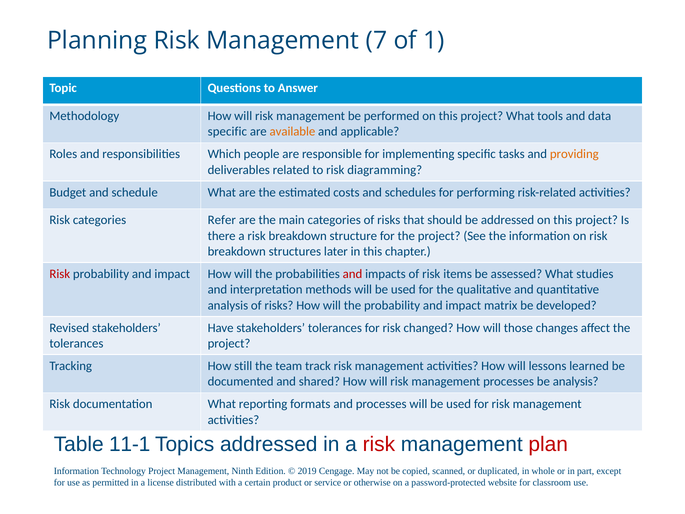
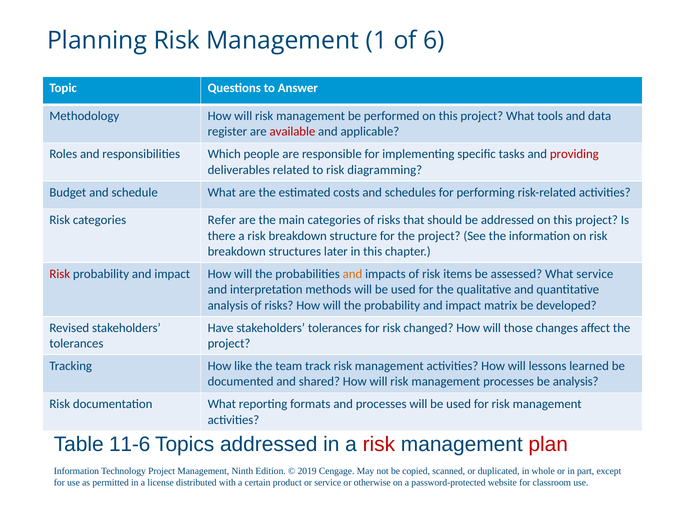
7: 7 -> 1 (376, 41)
1: 1 -> 6 (434, 41)
specific: specific -> register (227, 132)
available colour: orange -> red (292, 132)
providing colour: orange -> red (574, 154)
and colour: red -> orange (353, 274)
What studies: studies -> service (595, 274)
still: still -> like (243, 366)
11-1: 11-1 -> 11-6 (130, 444)
